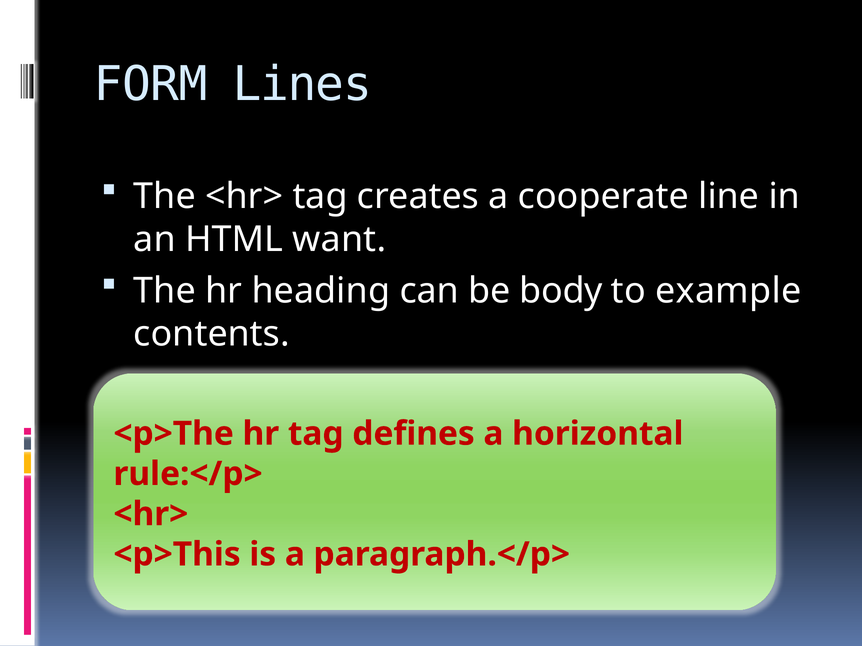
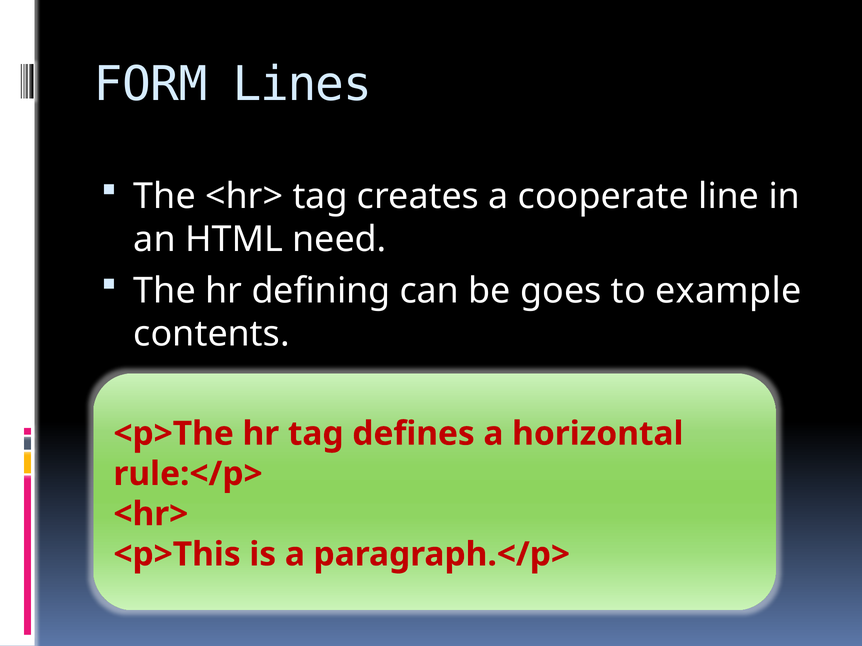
want: want -> need (339, 240)
heading: heading -> defining (321, 291)
body: body -> goes (561, 291)
